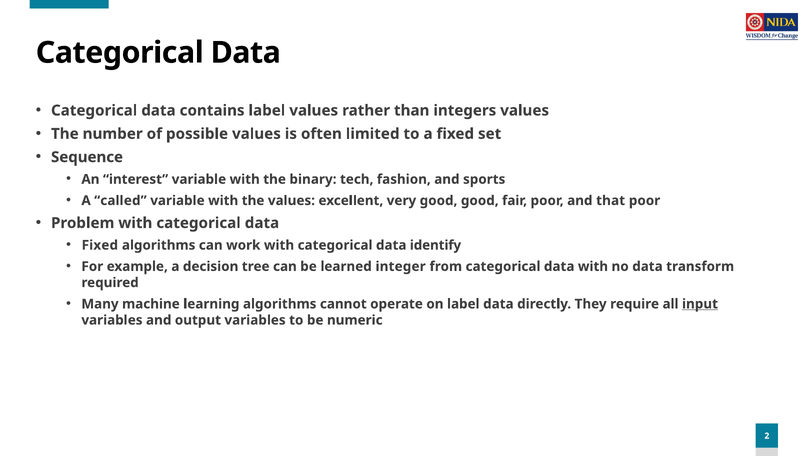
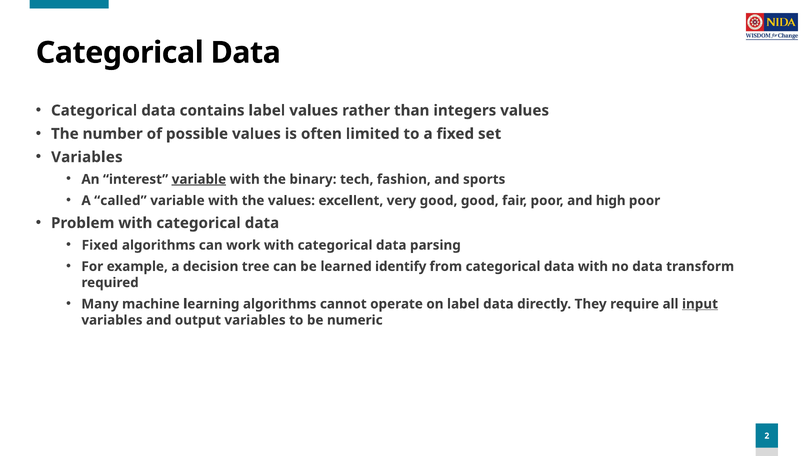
Sequence: Sequence -> Variables (87, 157)
variable underline: none -> present (199, 179)
that: that -> high (611, 201)
identify: identify -> parsing (435, 245)
integer: integer -> identify (401, 267)
